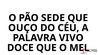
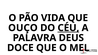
SEDE: SEDE -> VIDA (53, 18)
CÉU underline: none -> present (68, 28)
VIVO: VIVO -> DEUS (71, 38)
